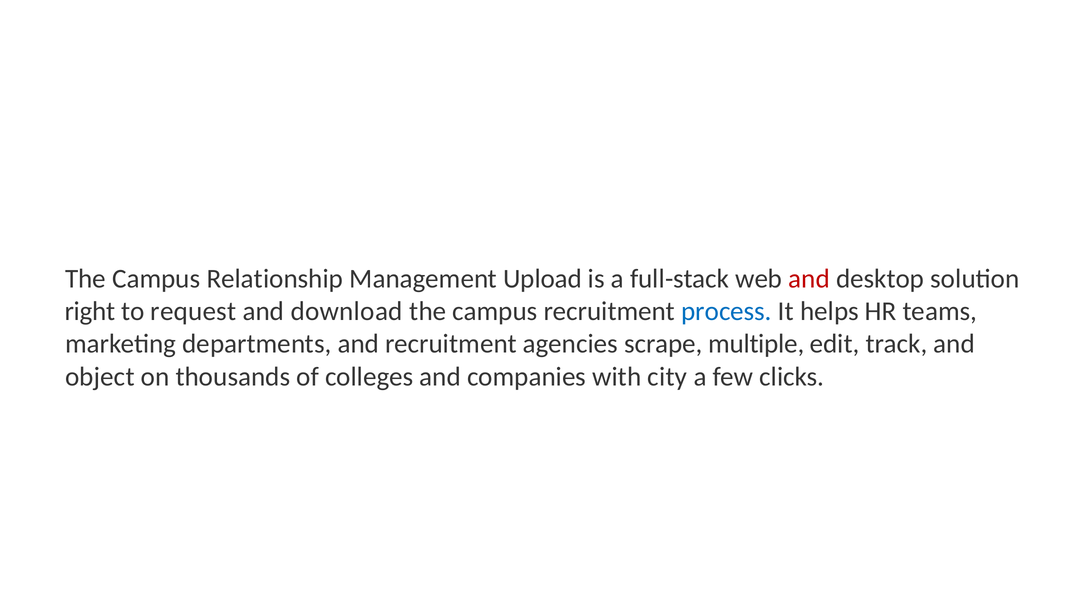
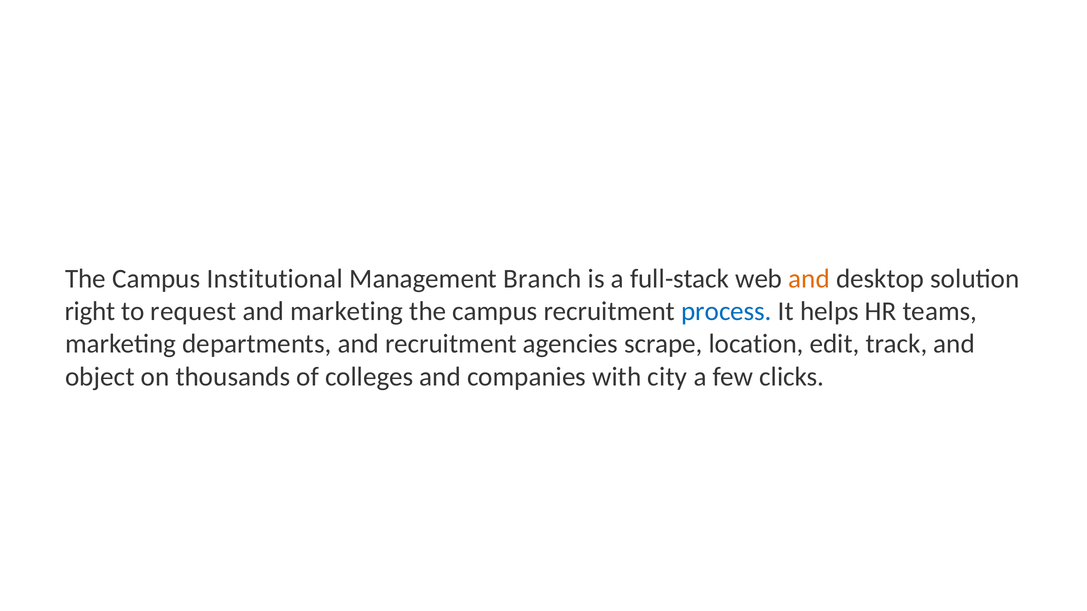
Relationship: Relationship -> Institutional (275, 279)
Upload: Upload -> Branch (542, 279)
and colour: red -> orange (809, 279)
and download: download -> marketing (347, 312)
multiple: multiple -> location (756, 344)
